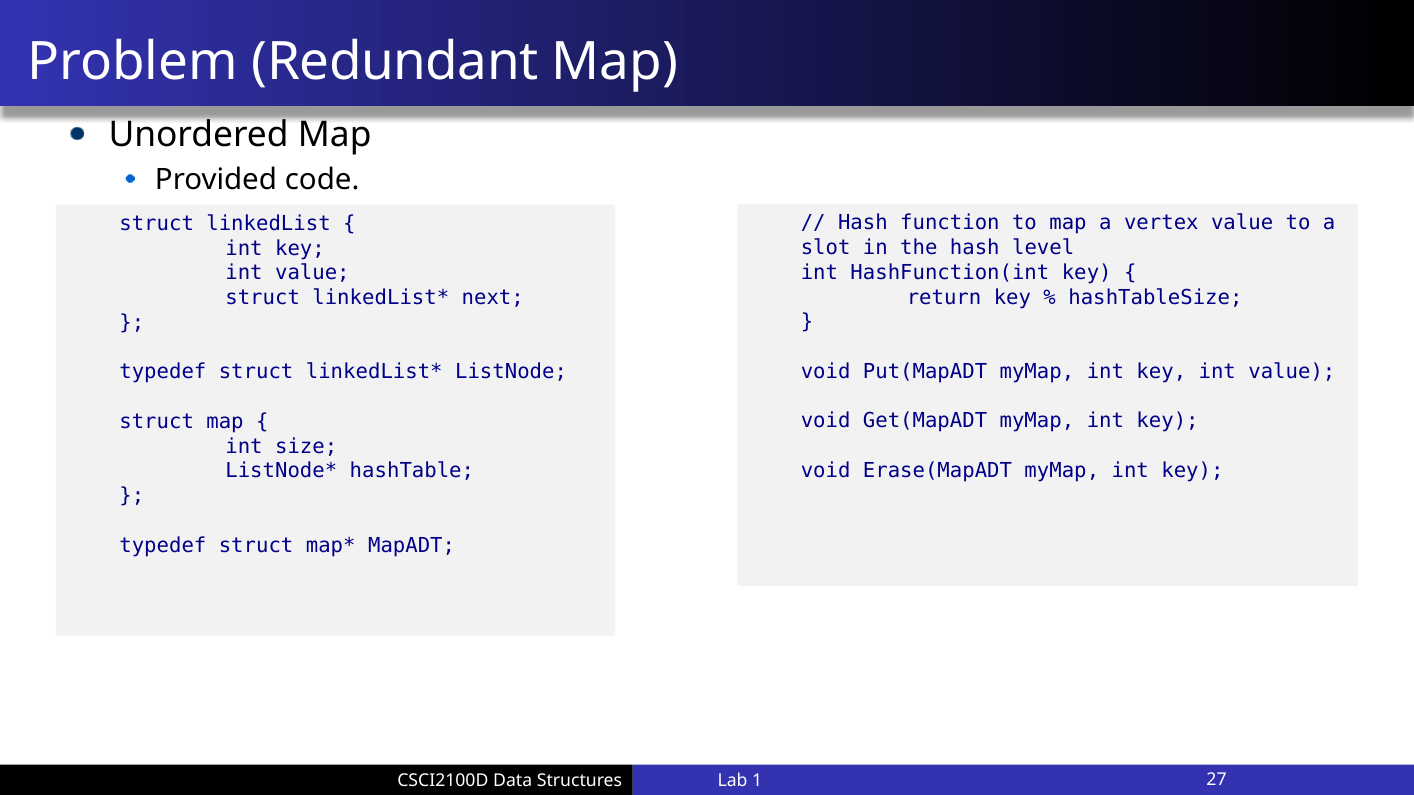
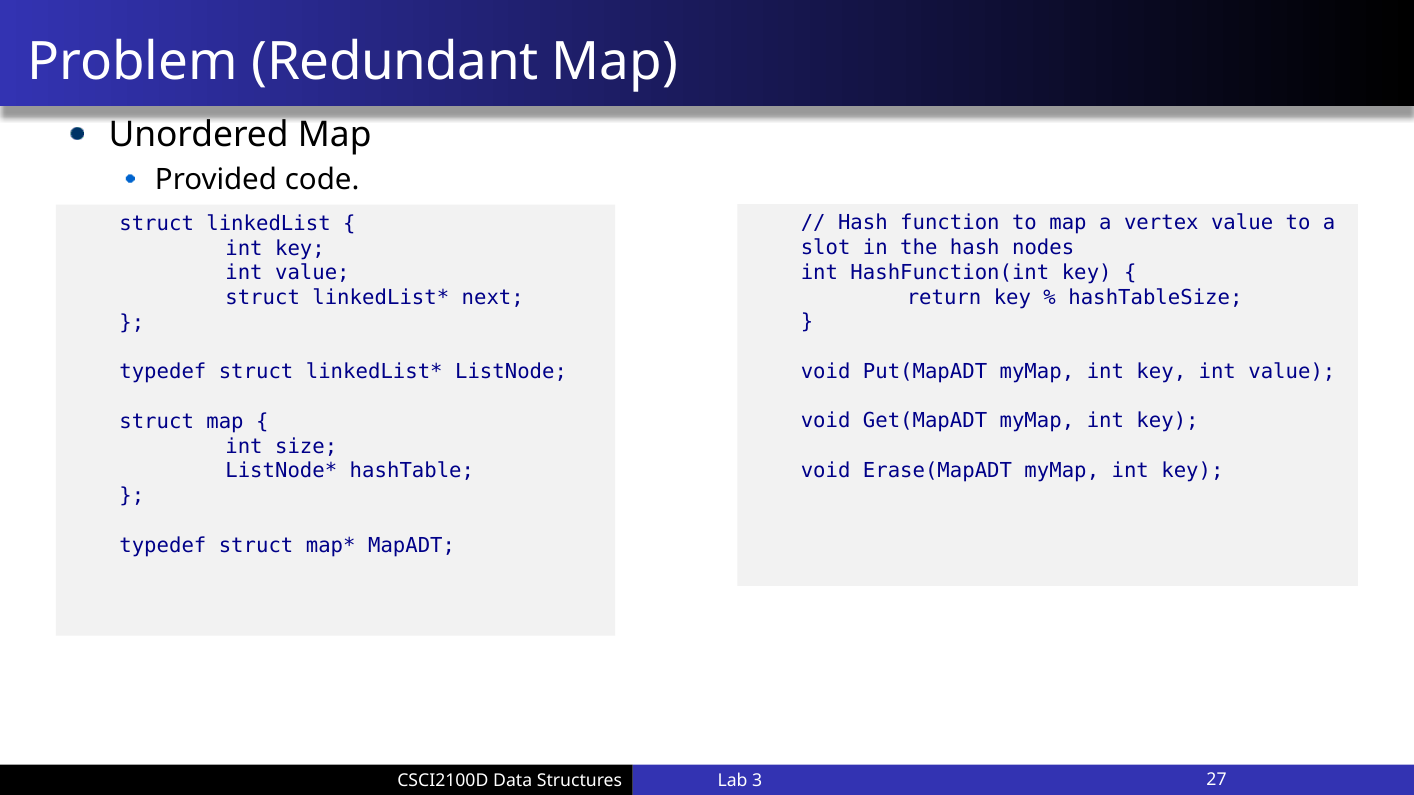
level: level -> nodes (1043, 248)
1: 1 -> 3 (757, 781)
